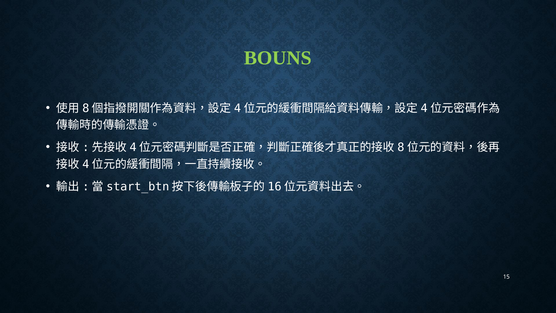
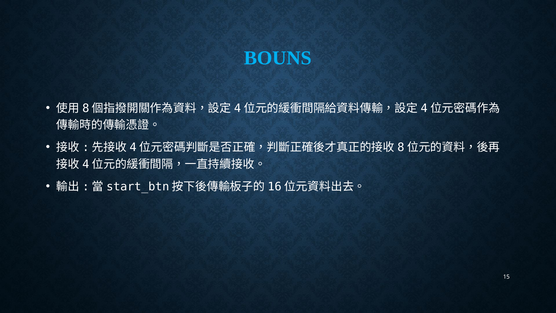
BOUNS colour: light green -> light blue (278, 58)
